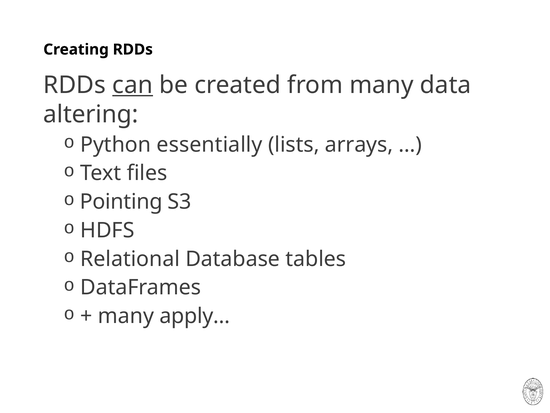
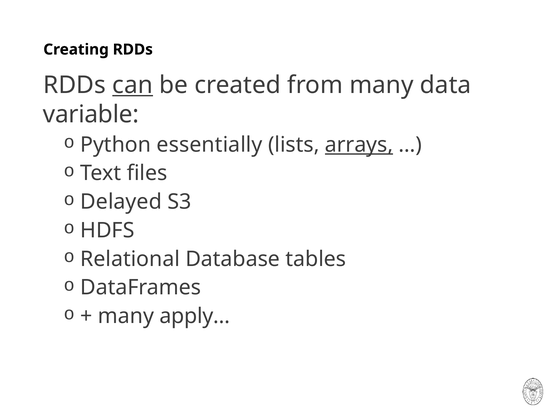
altering: altering -> variable (91, 114)
arrays underline: none -> present (359, 144)
Pointing: Pointing -> Delayed (121, 202)
